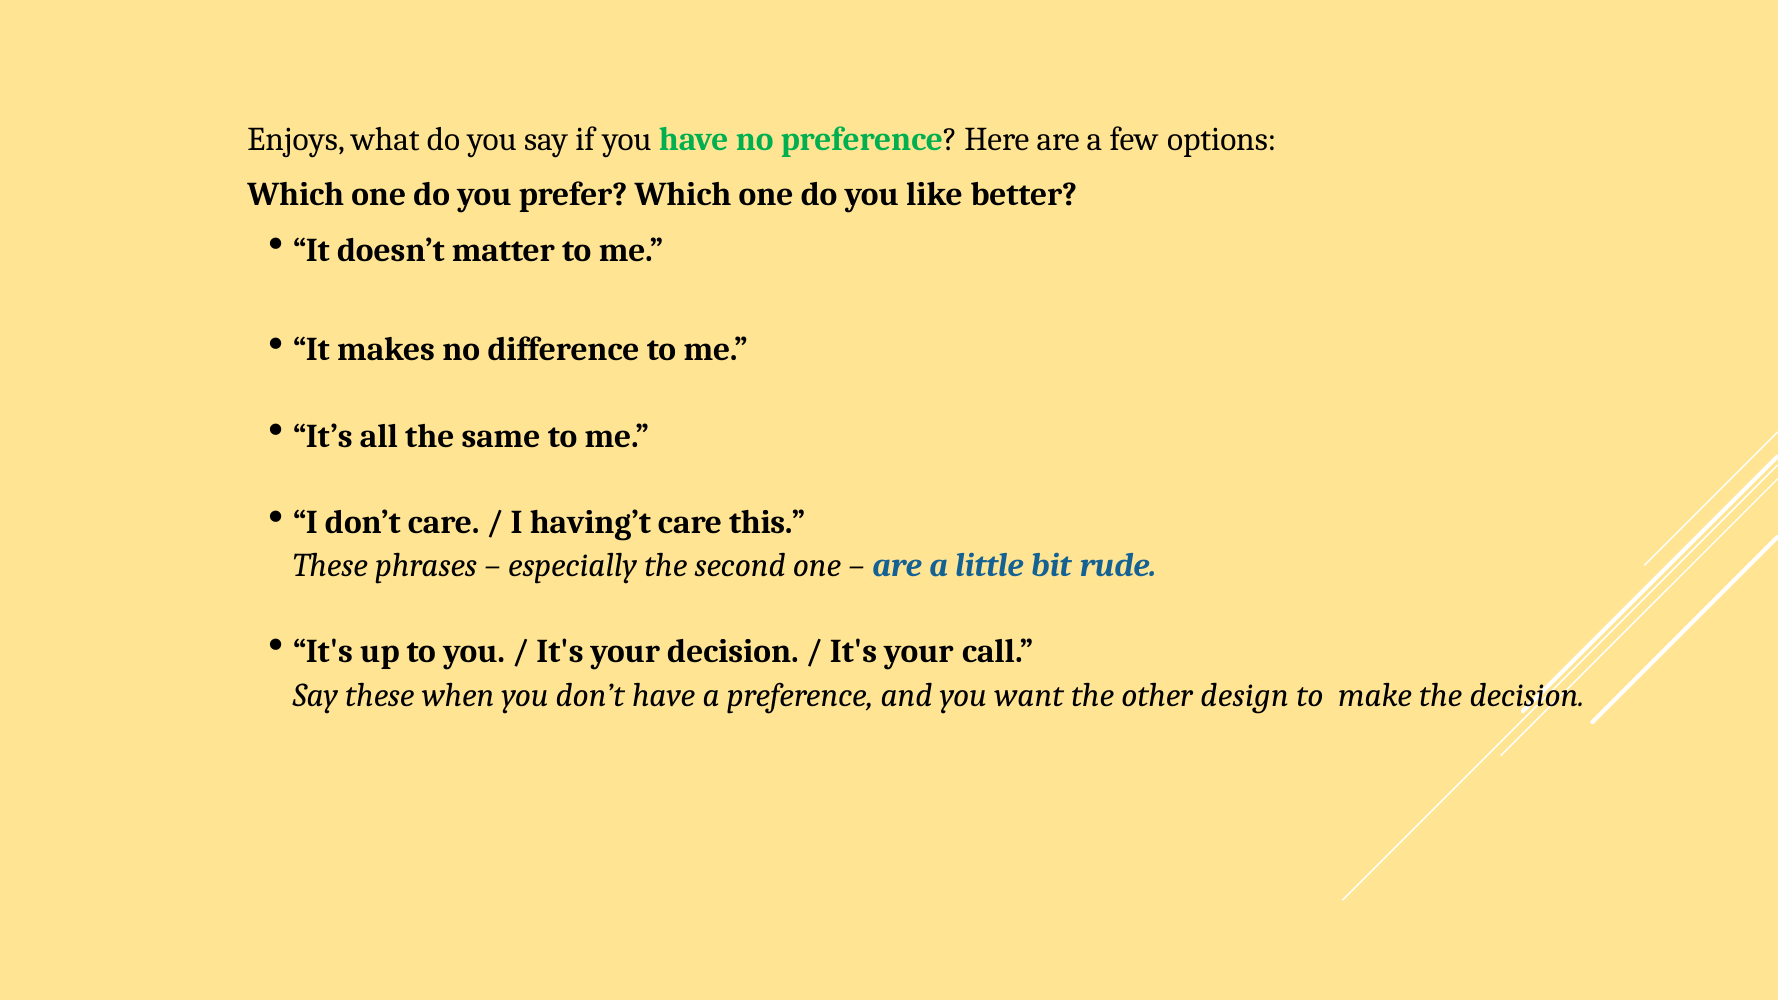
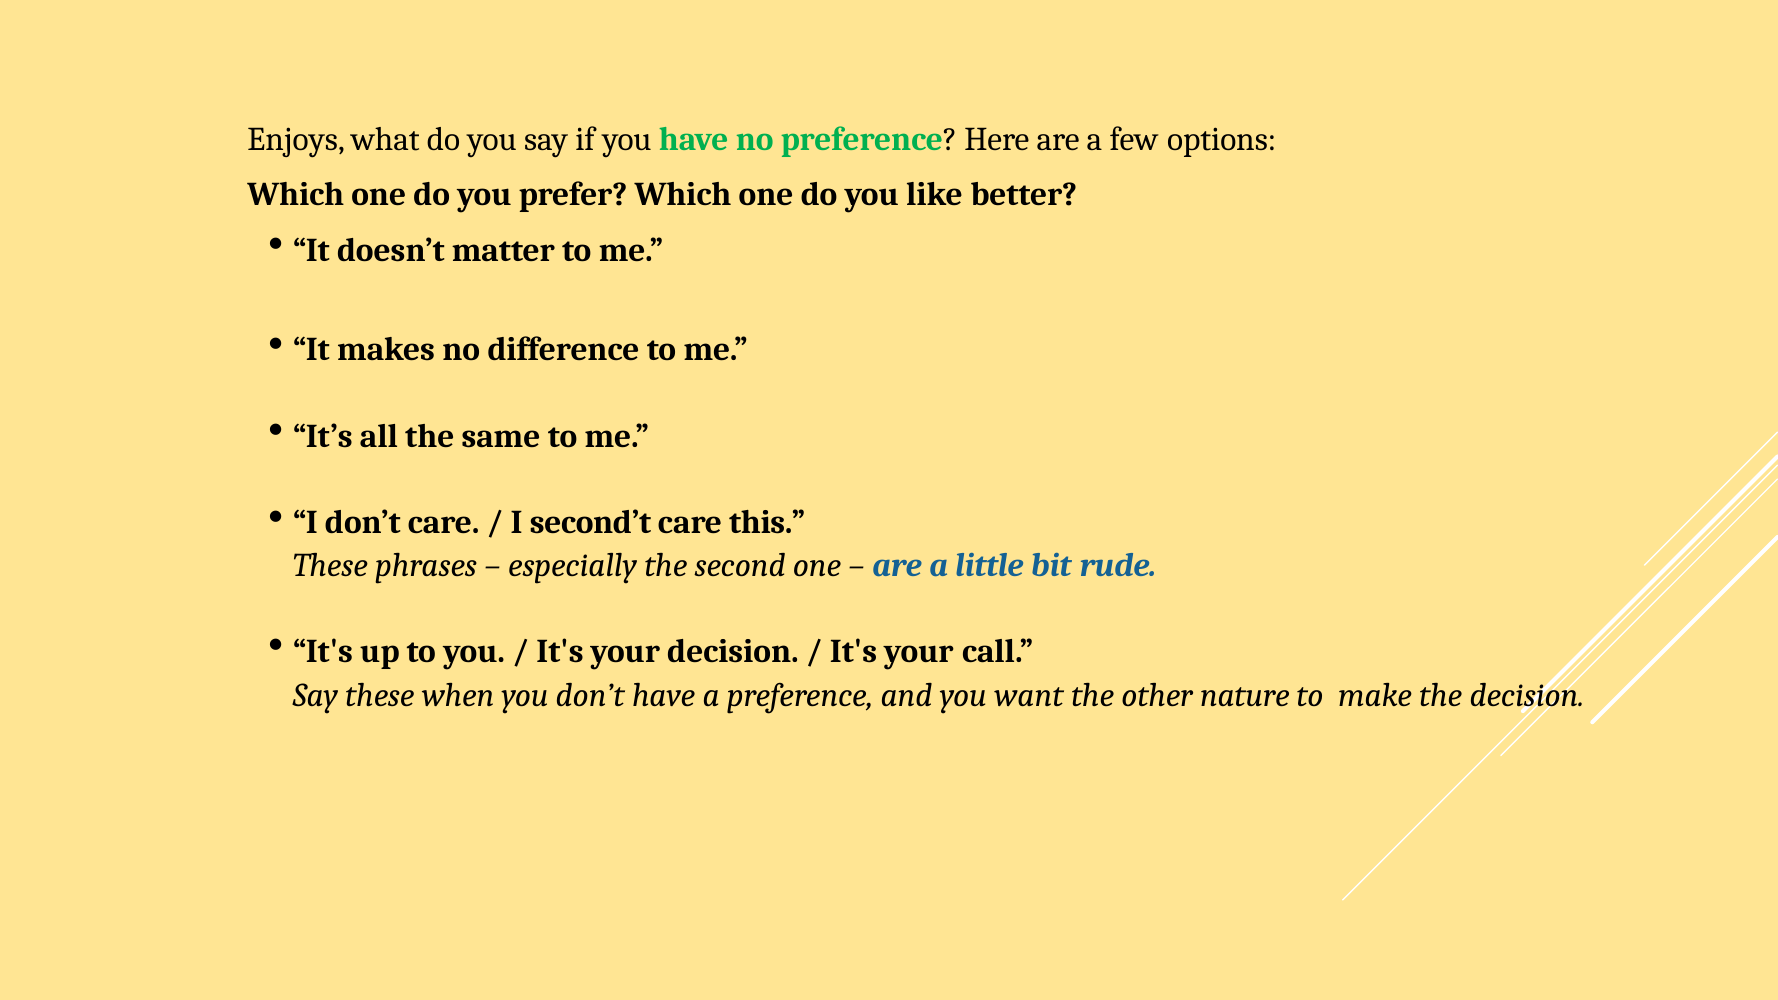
having’t: having’t -> second’t (591, 523)
design: design -> nature (1245, 696)
